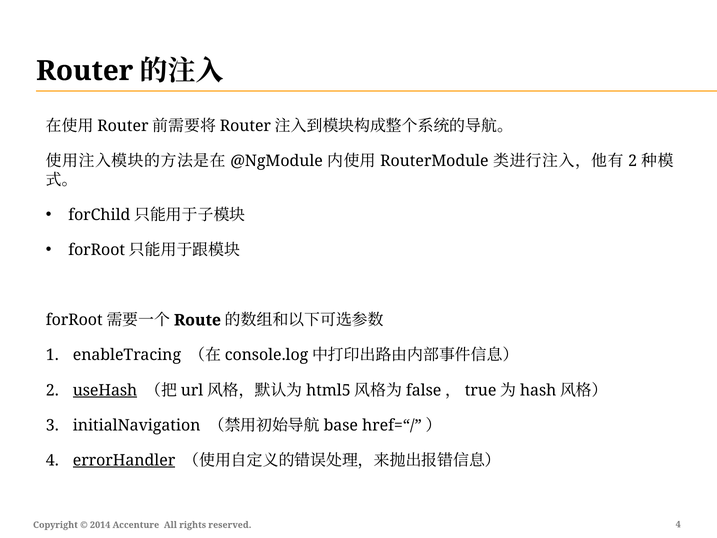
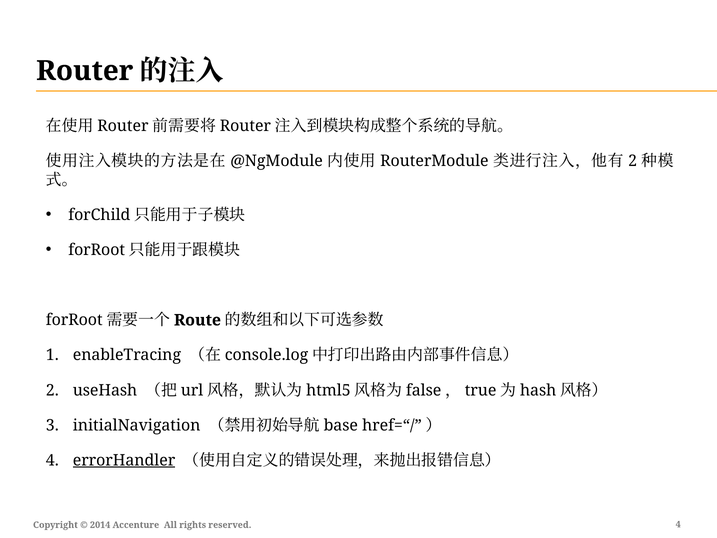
useHash underline: present -> none (105, 390)
